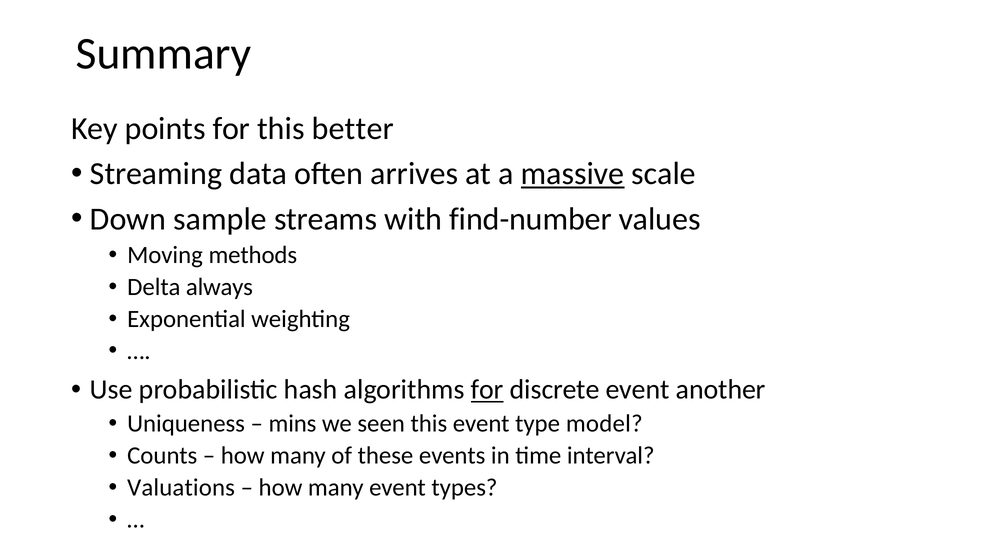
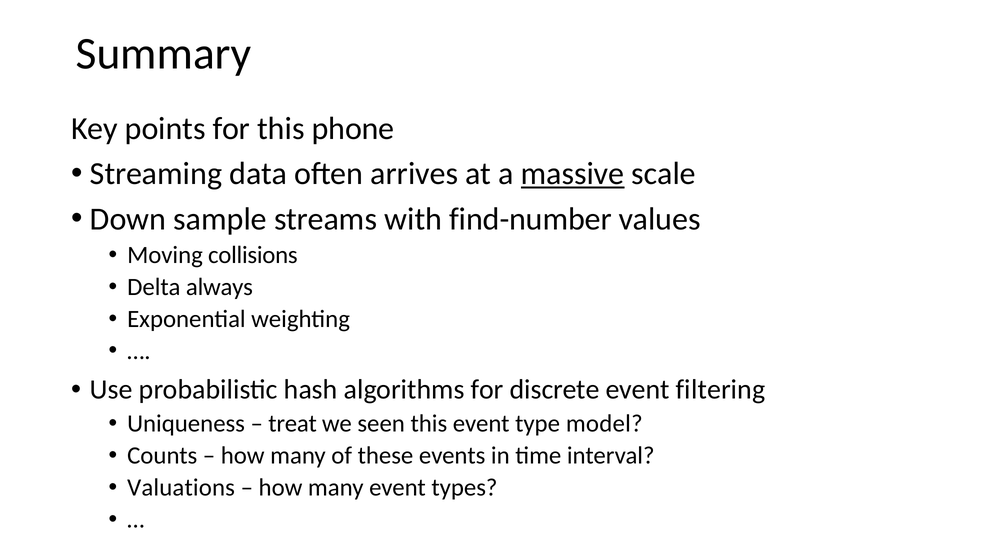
better: better -> phone (353, 129)
methods: methods -> collisions (253, 255)
for underline: present -> none (487, 389)
another: another -> filtering (721, 389)
mins: mins -> treat (293, 423)
